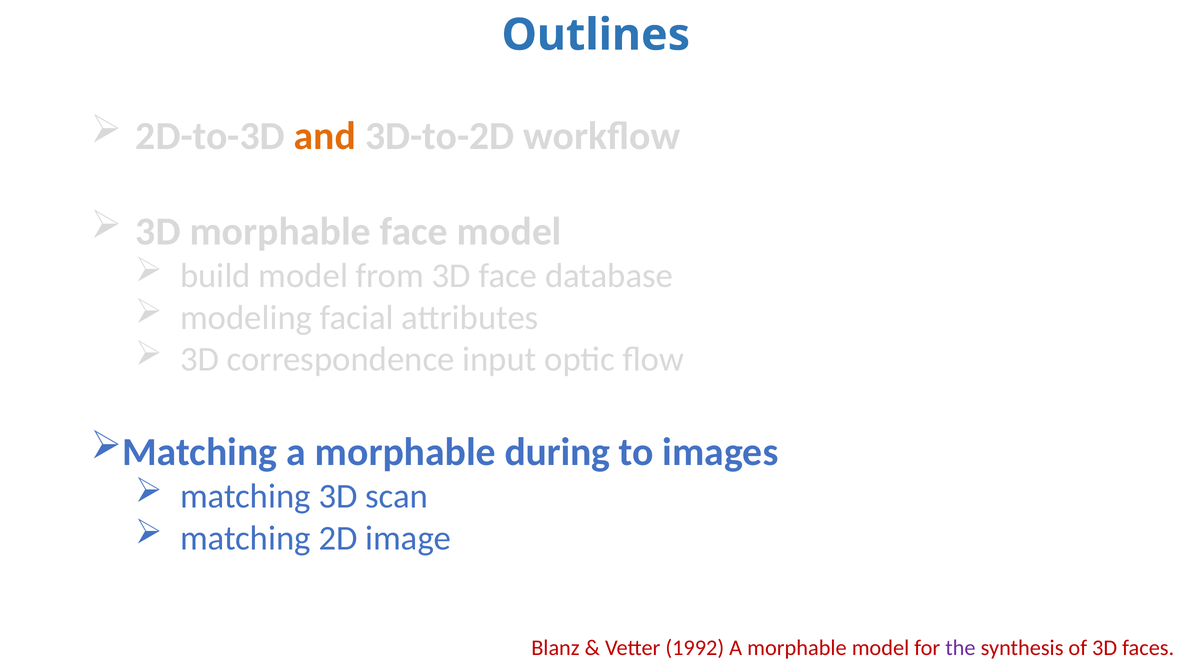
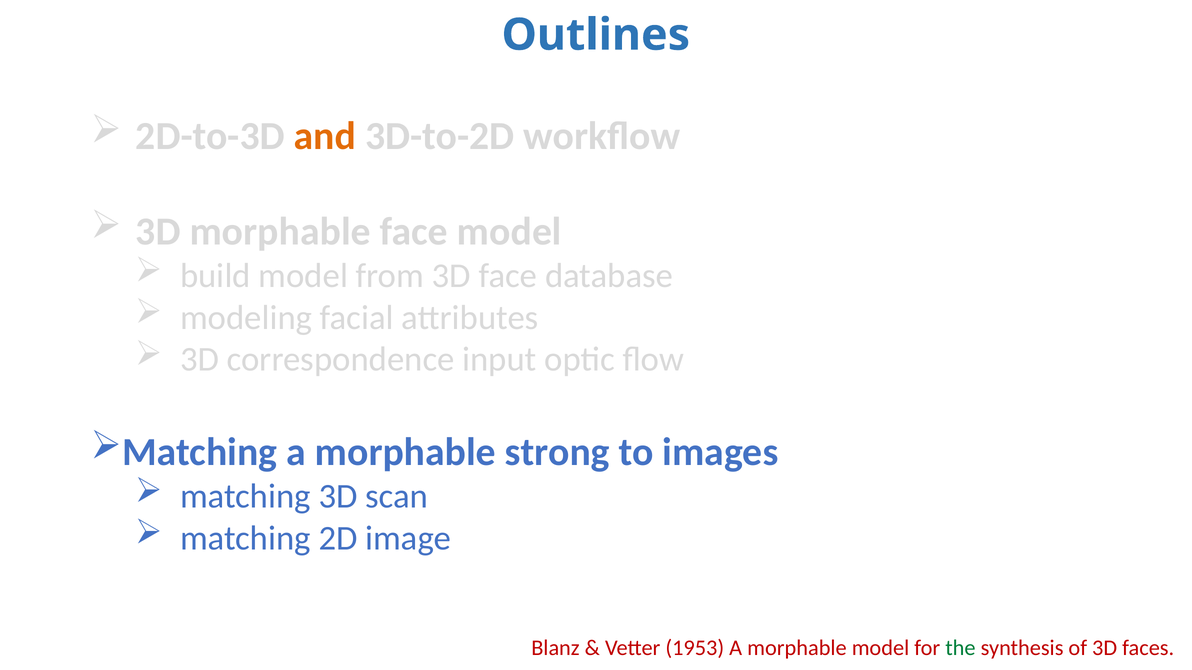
during: during -> strong (557, 452)
1992: 1992 -> 1953 (695, 649)
the colour: purple -> green (960, 649)
